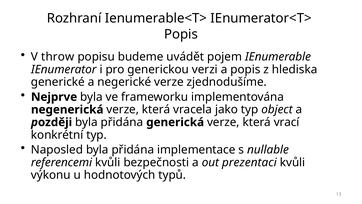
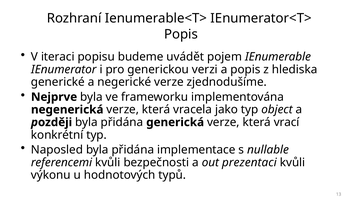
throw: throw -> iteraci (58, 57)
